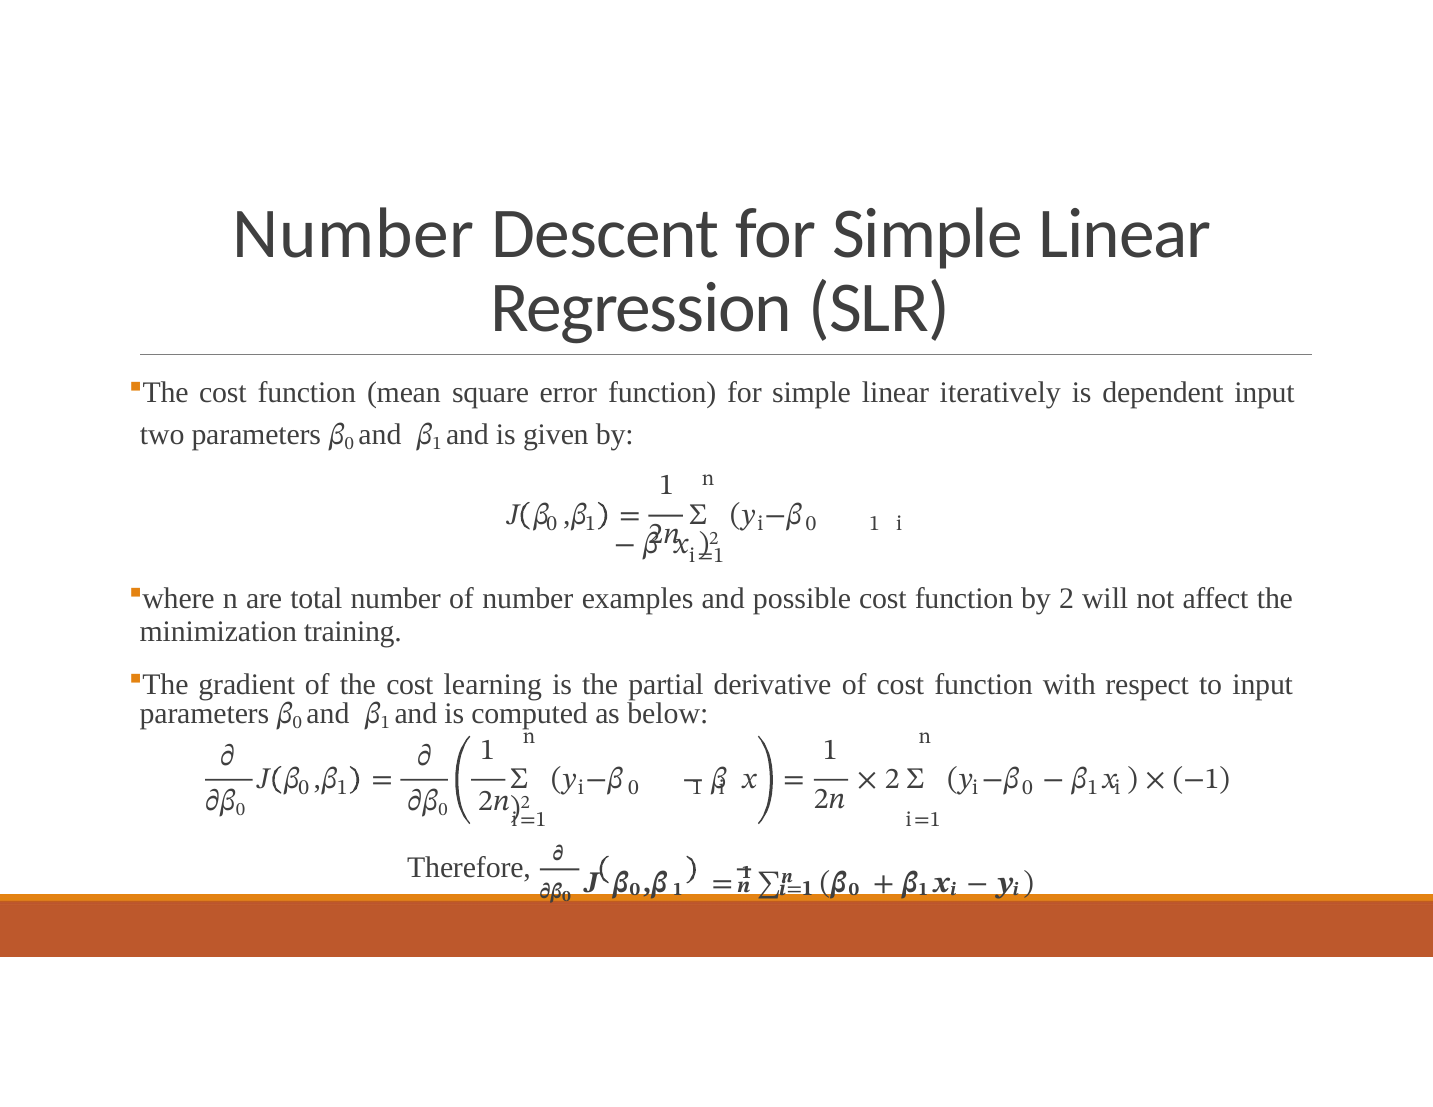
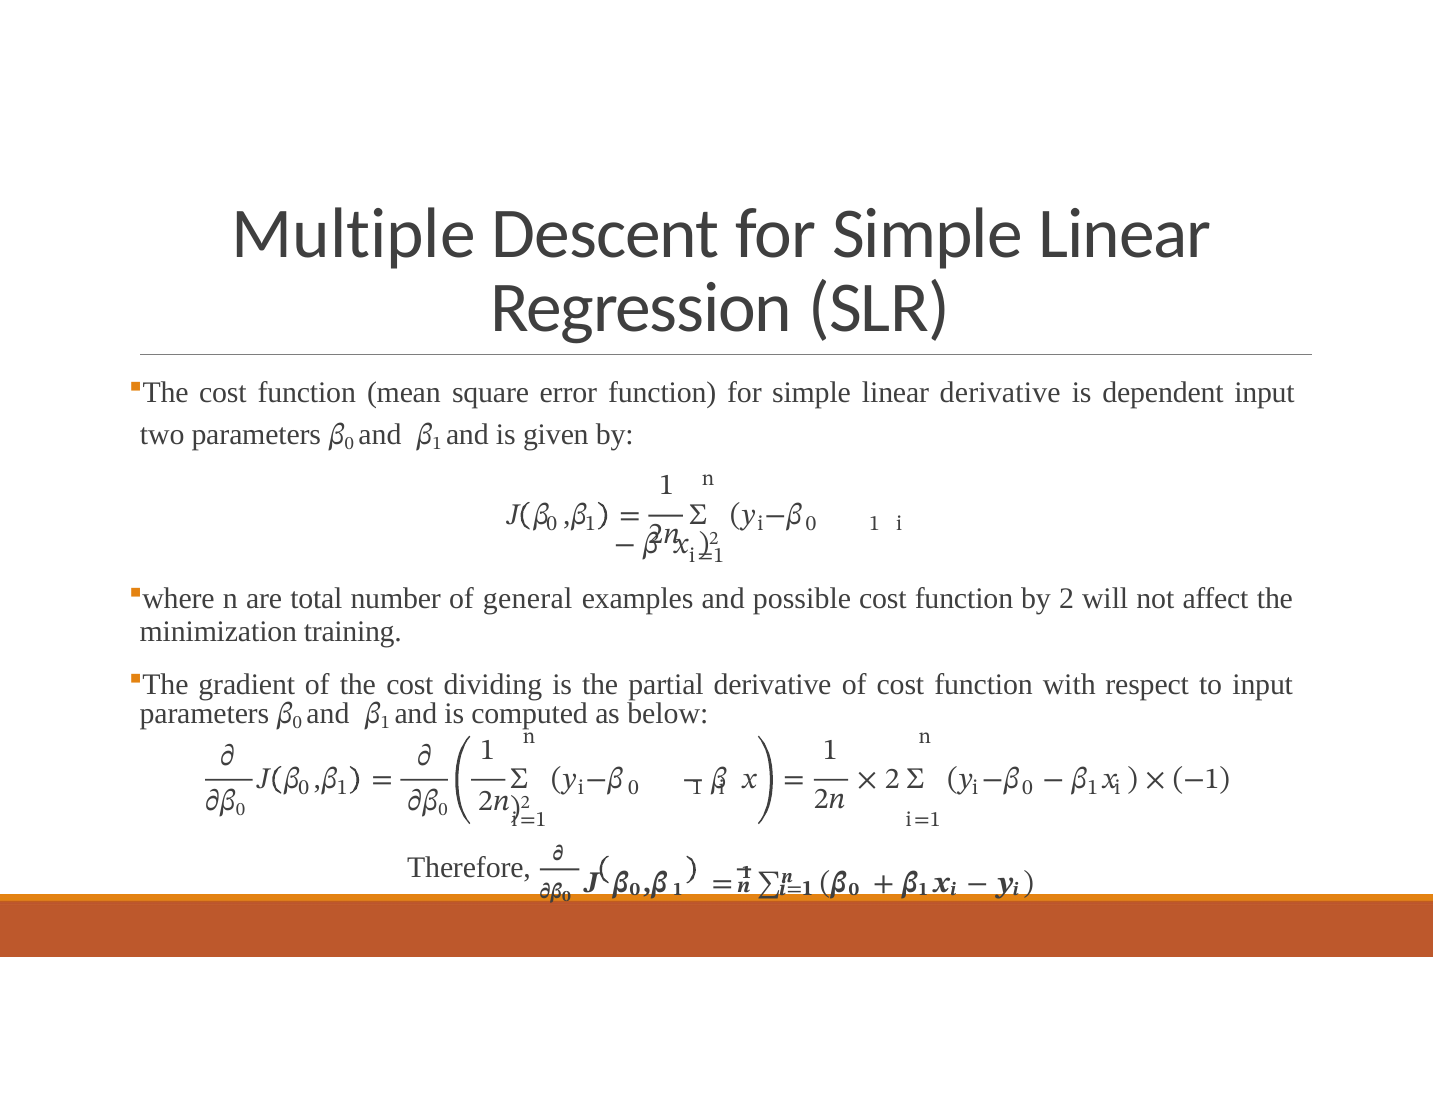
Number: Number -> Multiple (354, 234)
linear iteratively: iteratively -> derivative (1000, 392)
of number: number -> general (528, 599)
learning: learning -> dividing (493, 685)
